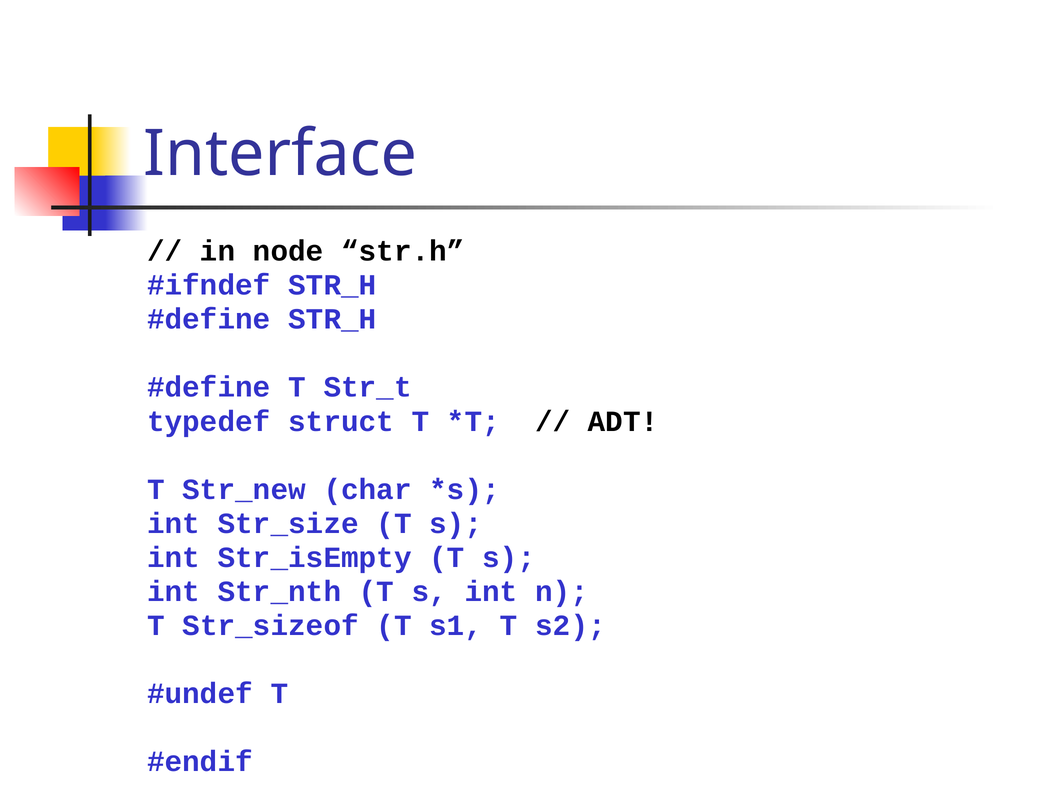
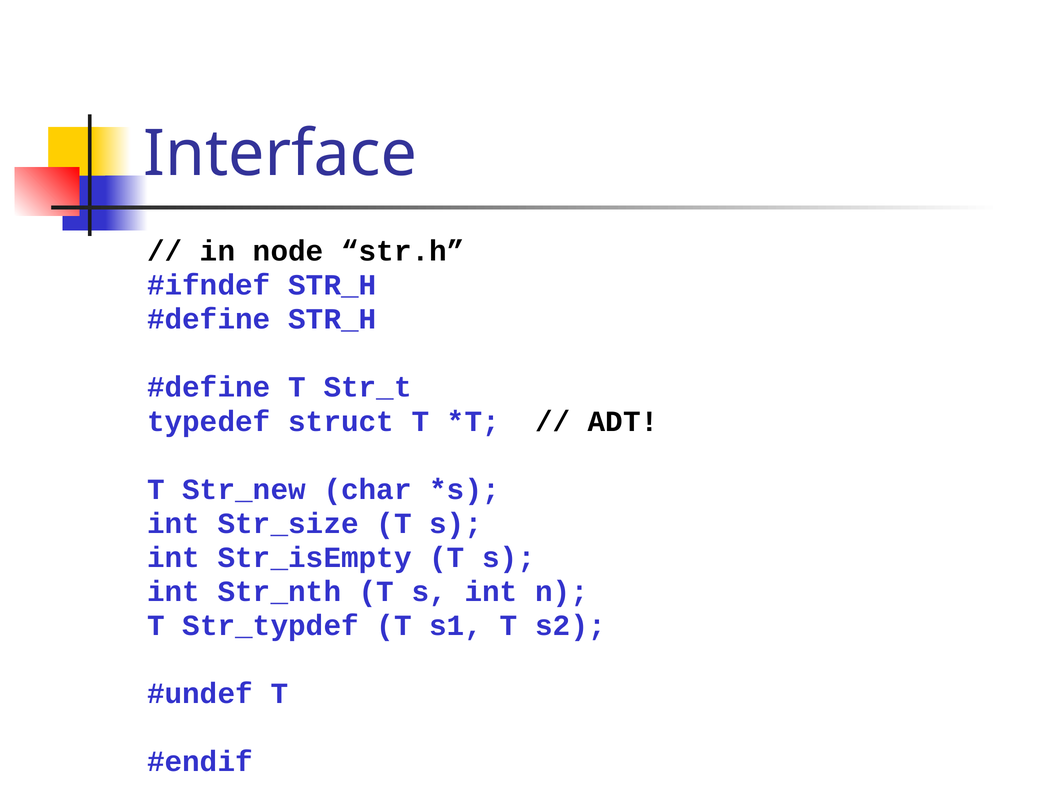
Str_sizeof: Str_sizeof -> Str_typdef (271, 626)
